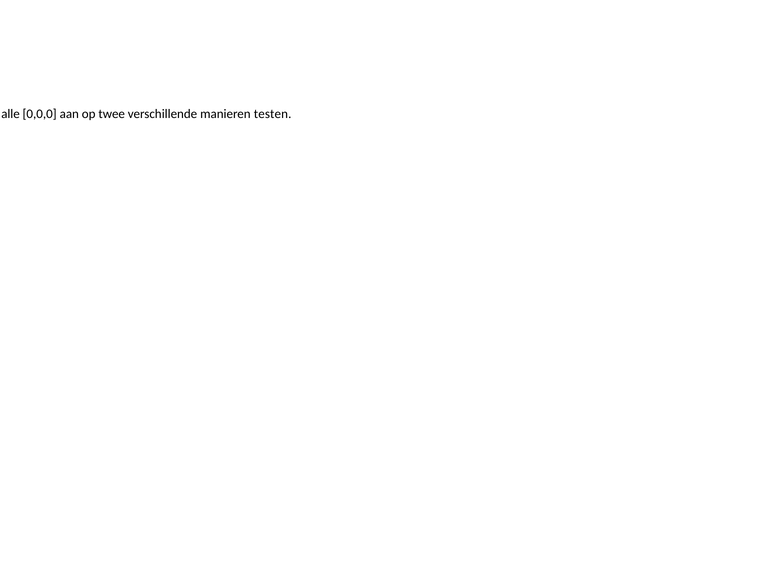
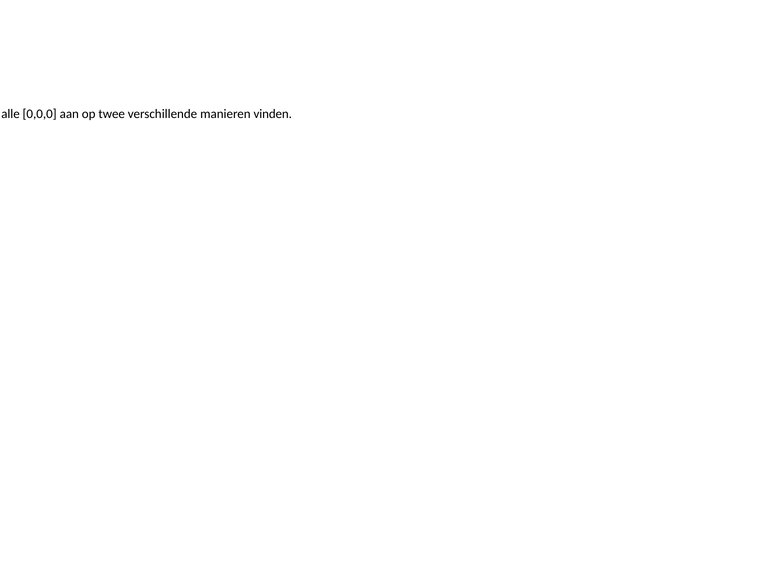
testen: testen -> vinden (273, 114)
